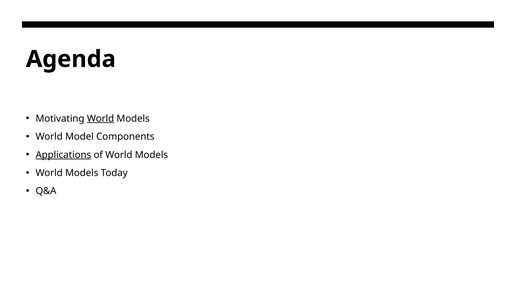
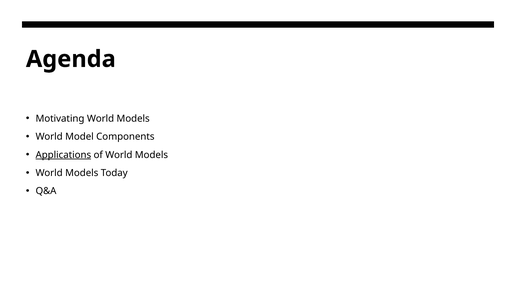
World underline: present -> none (100, 119)
